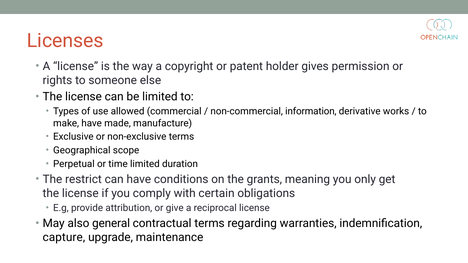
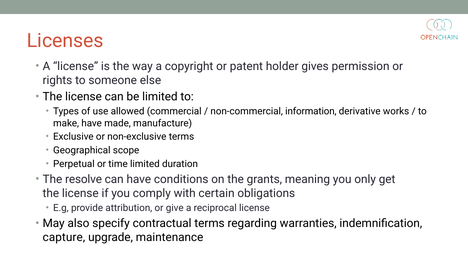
restrict: restrict -> resolve (84, 180)
general: general -> specify (111, 224)
